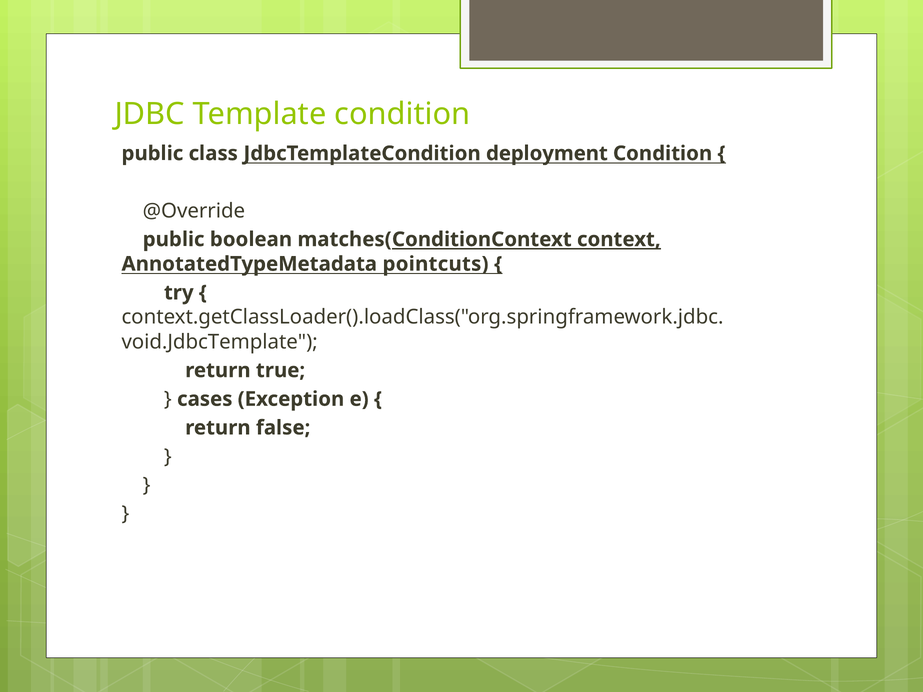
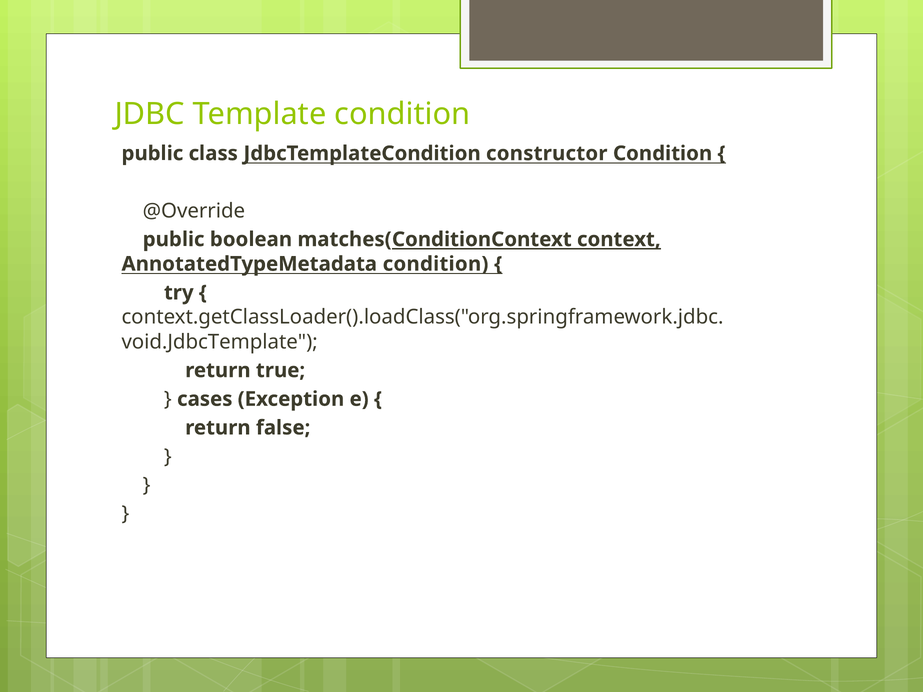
deployment: deployment -> constructor (547, 153)
AnnotatedTypeMetadata pointcuts: pointcuts -> condition (436, 264)
